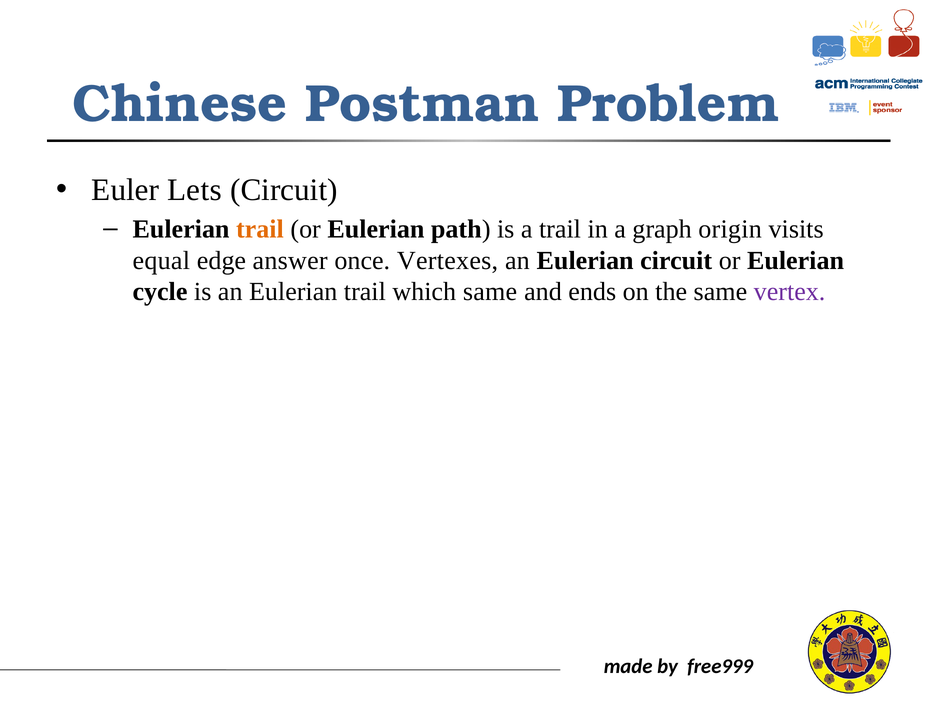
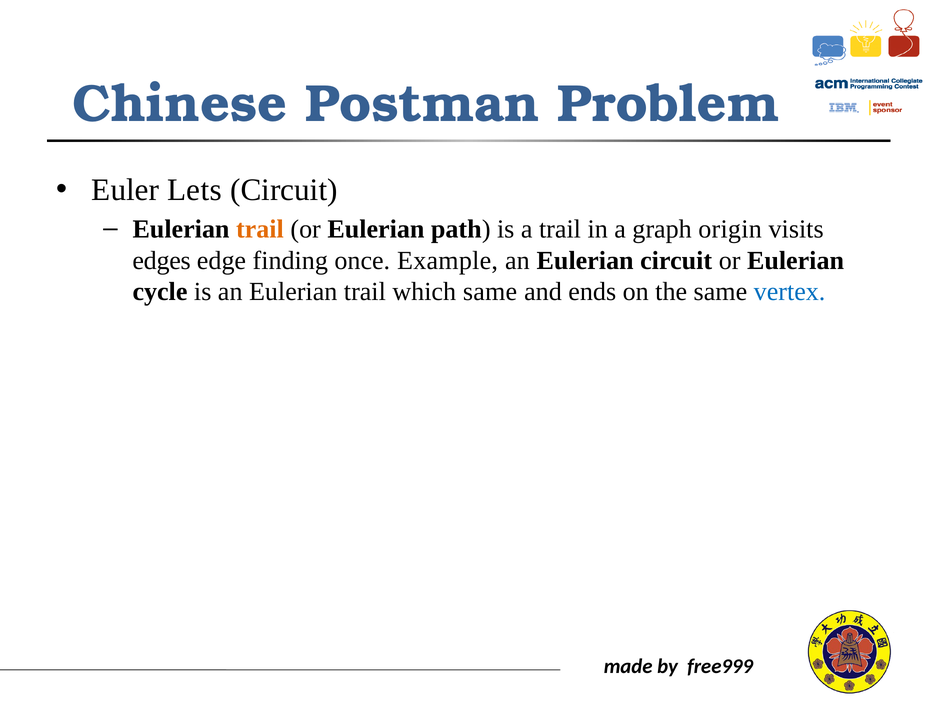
equal: equal -> edges (162, 260)
answer: answer -> finding (290, 260)
Vertexes: Vertexes -> Example (448, 260)
vertex colour: purple -> blue (790, 292)
